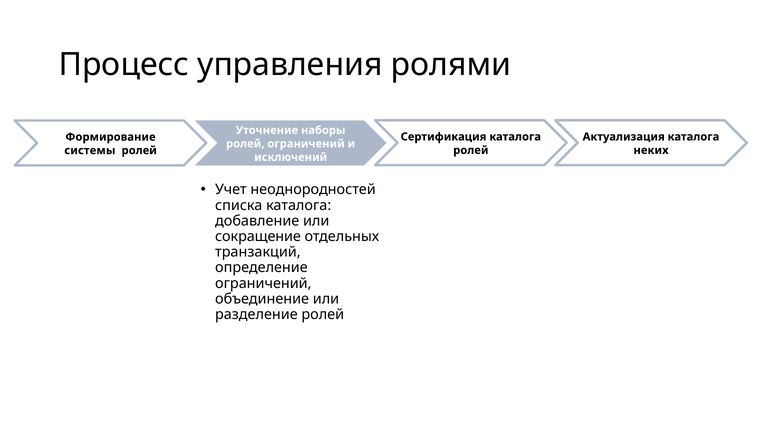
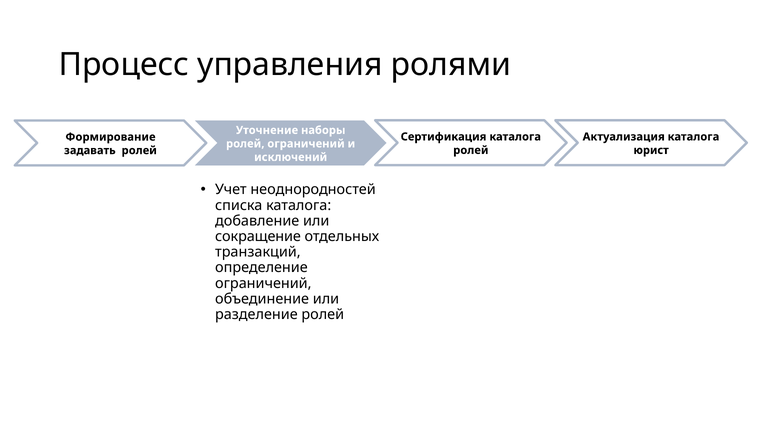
неких: неких -> юрист (651, 150)
системы: системы -> задавать (90, 150)
